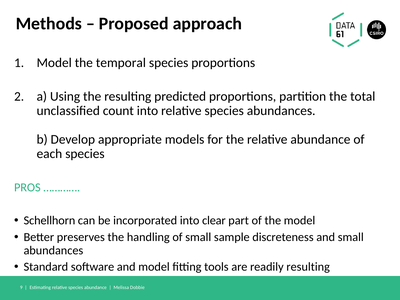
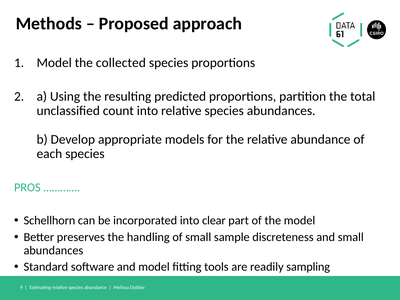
temporal: temporal -> collected (121, 63)
readily resulting: resulting -> sampling (308, 267)
